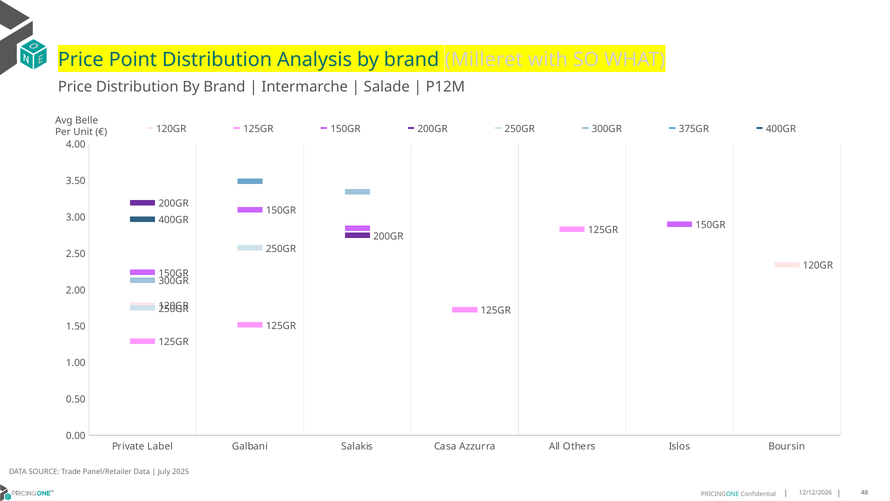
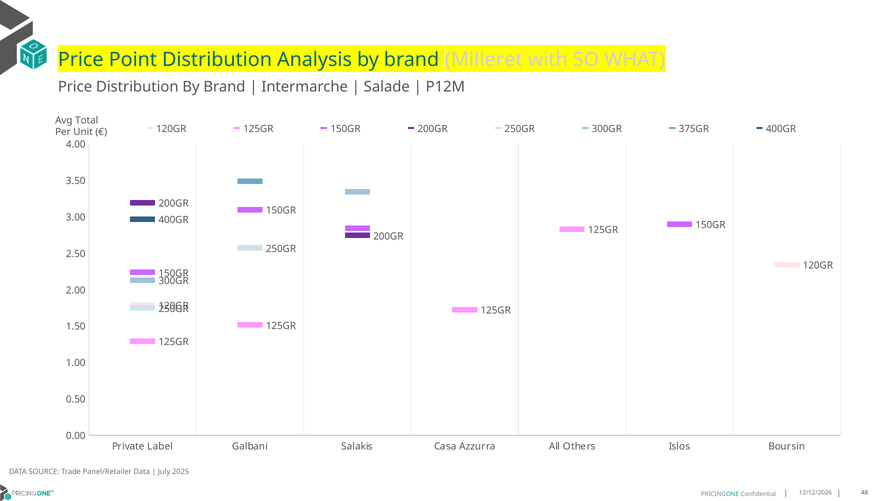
Belle: Belle -> Total (87, 120)
